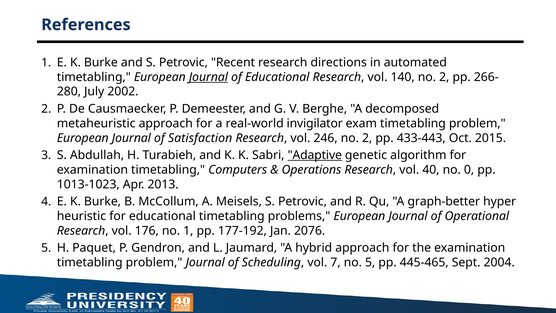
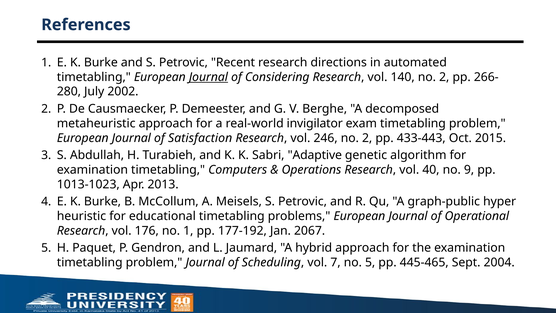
of Educational: Educational -> Considering (277, 77)
Adaptive underline: present -> none (315, 155)
0: 0 -> 9 (469, 170)
graph-better: graph-better -> graph-public (444, 201)
2076: 2076 -> 2067 (310, 231)
